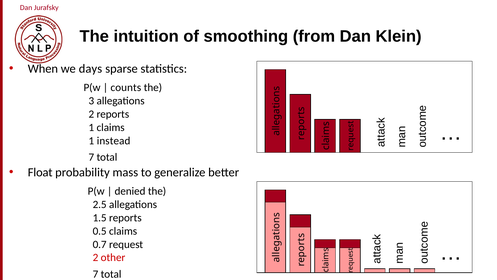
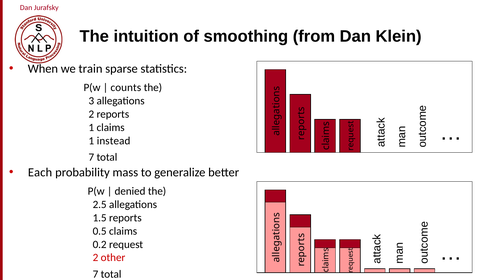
days: days -> train (91, 69)
Float: Float -> Each (40, 172)
0.7: 0.7 -> 0.2 (100, 244)
